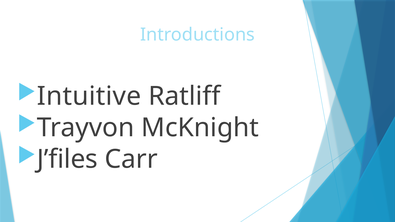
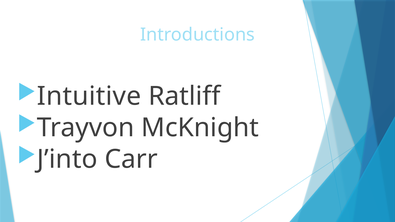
J’files: J’files -> J’into (67, 159)
